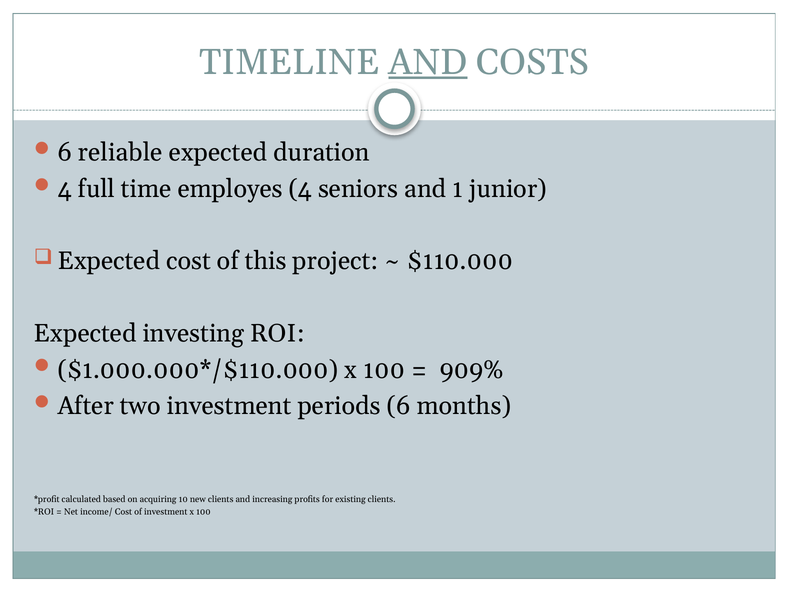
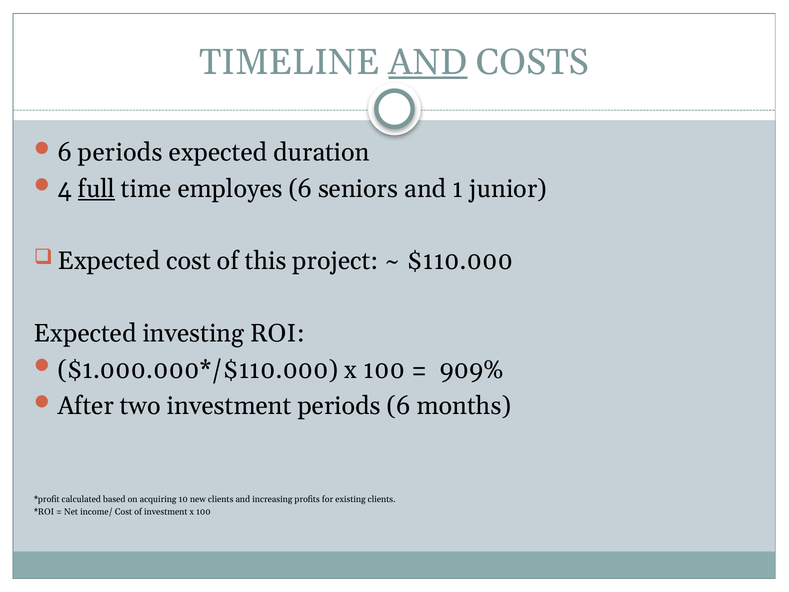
6 reliable: reliable -> periods (120, 153)
full underline: none -> present (96, 189)
employes 4: 4 -> 6 (300, 189)
